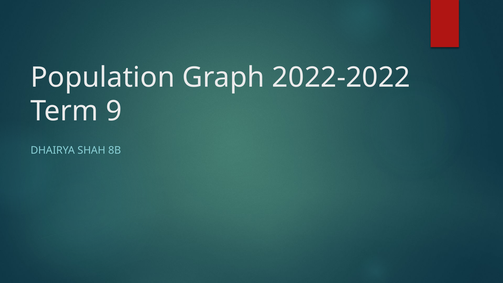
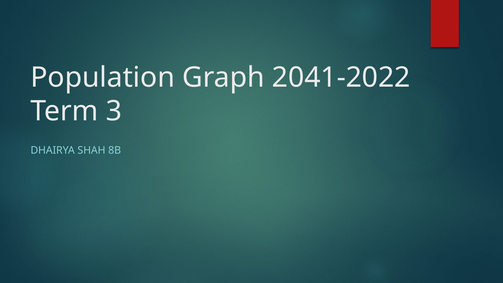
2022-2022: 2022-2022 -> 2041-2022 (341, 77)
9: 9 -> 3 (114, 111)
